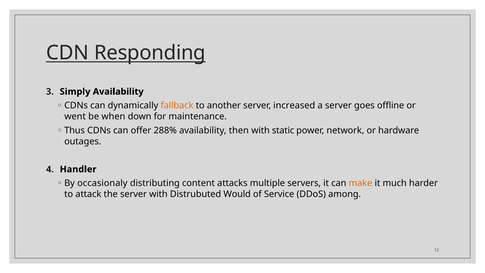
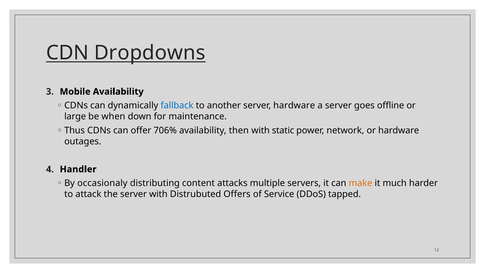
Responding: Responding -> Dropdowns (150, 53)
Simply: Simply -> Mobile (75, 92)
fallback colour: orange -> blue (177, 106)
server increased: increased -> hardware (294, 106)
went: went -> large (75, 116)
288%: 288% -> 706% (165, 130)
Would: Would -> Offers (237, 194)
among: among -> tapped (345, 194)
